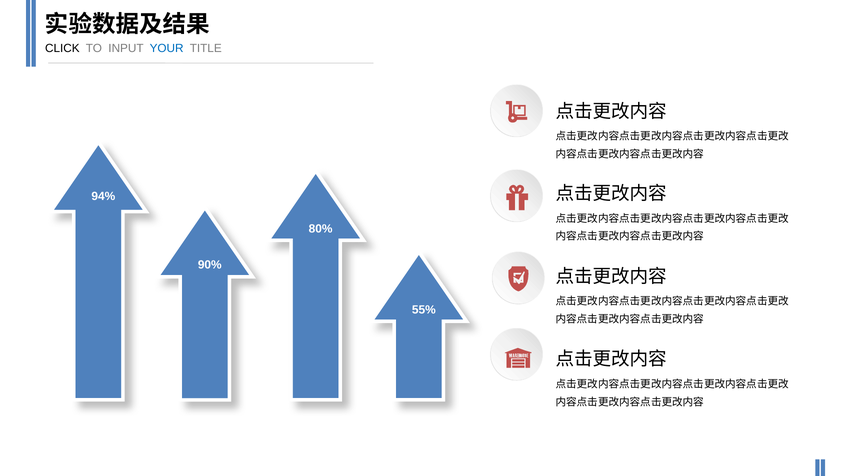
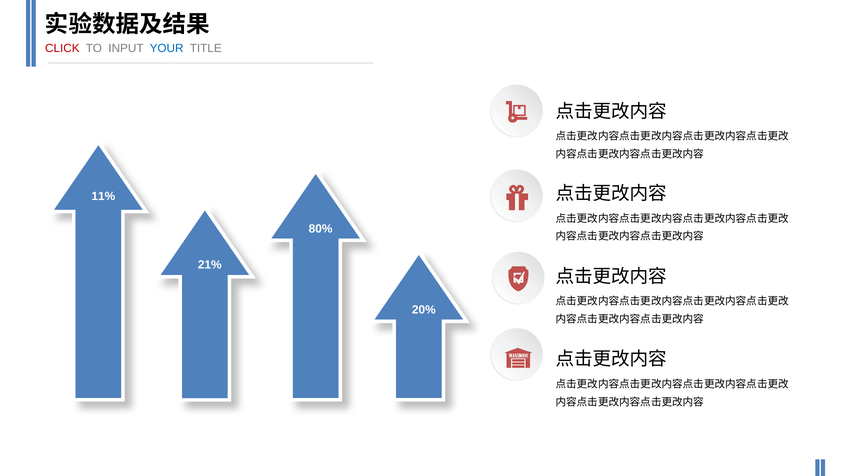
CLICK colour: black -> red (62, 49)
94%: 94% -> 11% (103, 197)
90%: 90% -> 21% (210, 265)
55%: 55% -> 20% (424, 310)
